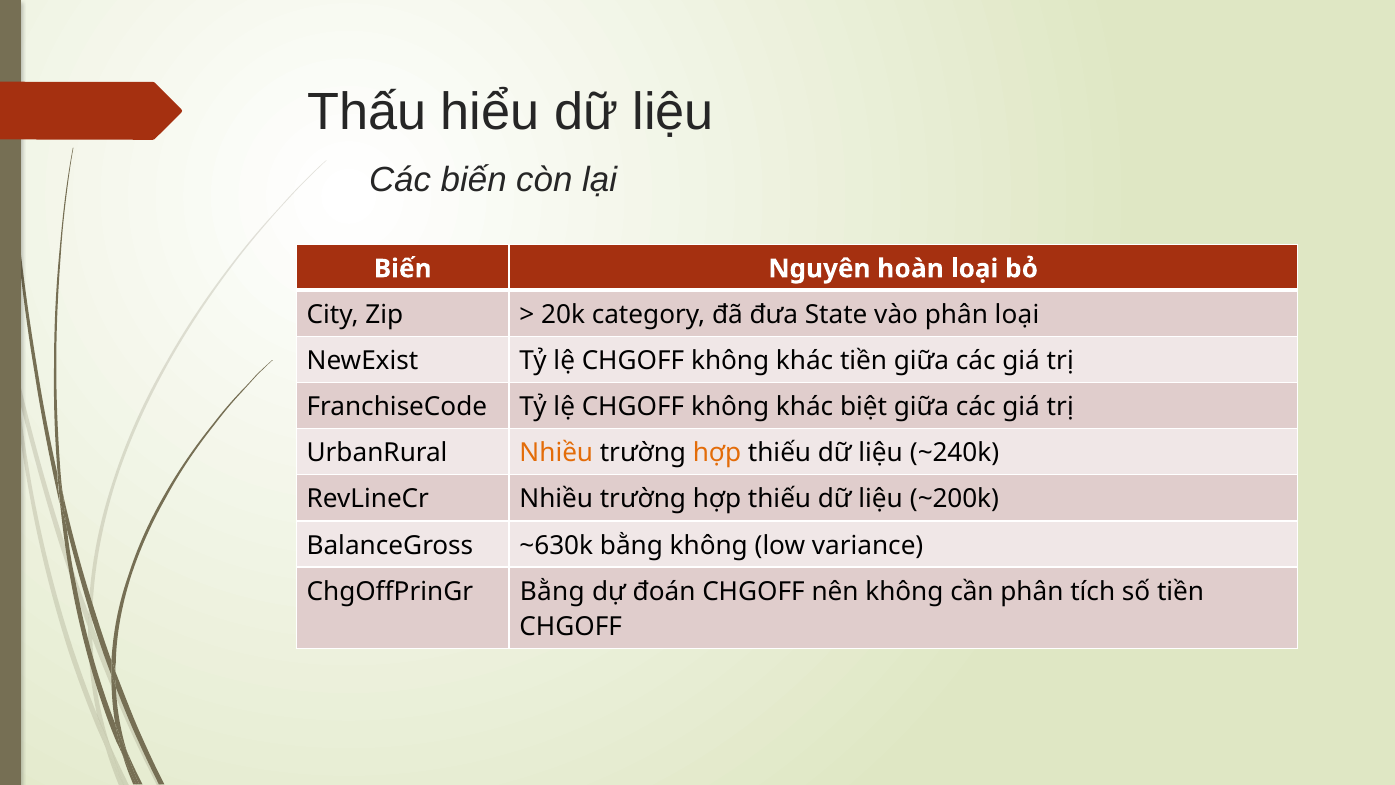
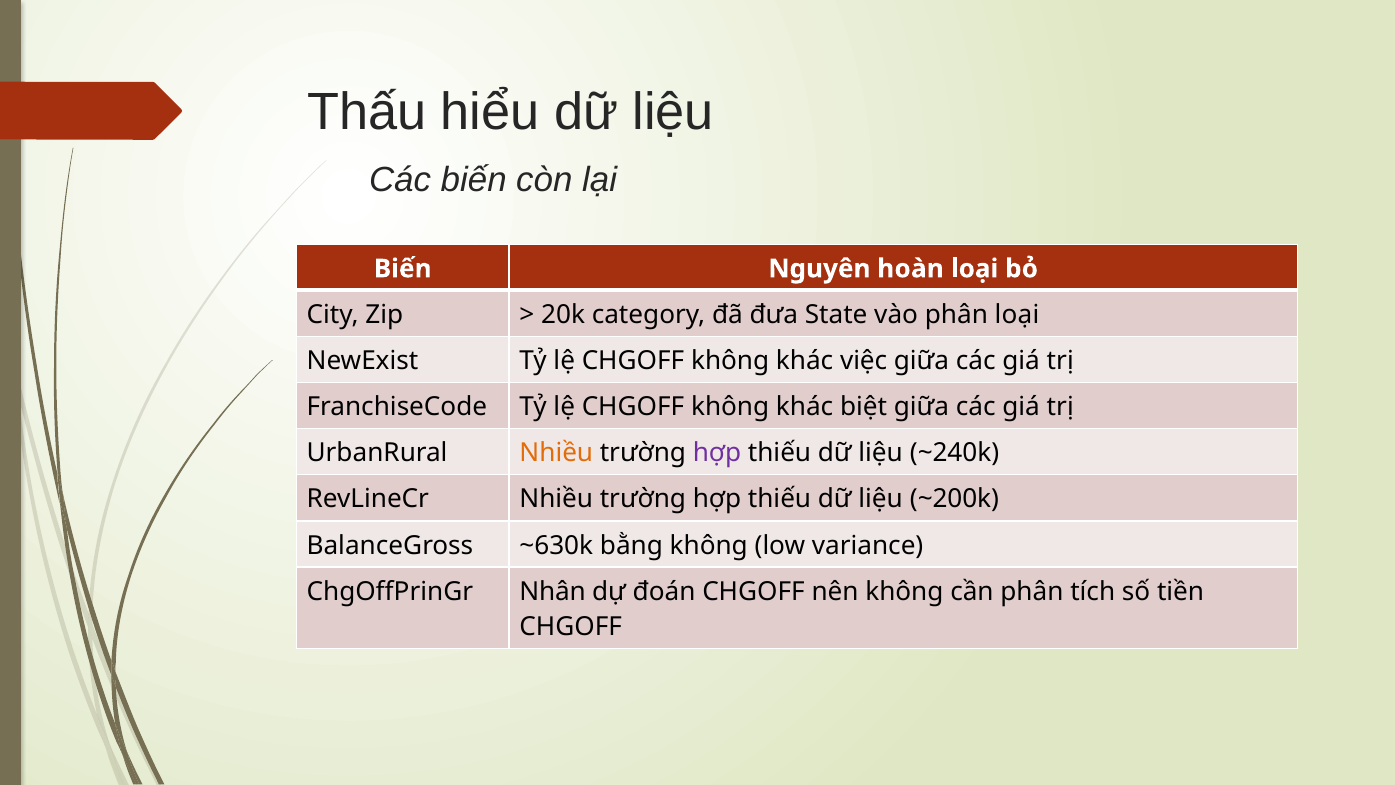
khác tiền: tiền -> việc (864, 361)
hợp colour: orange -> purple (717, 453)
ChgOffPrinGr Bằng: Bằng -> Nhân (553, 591)
